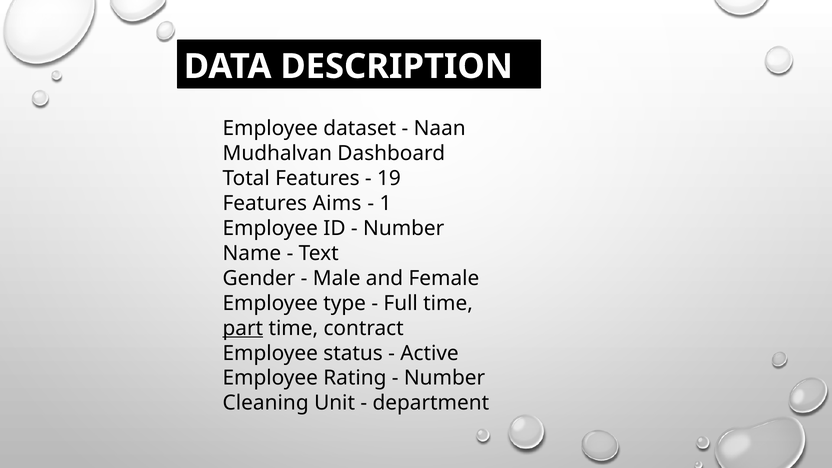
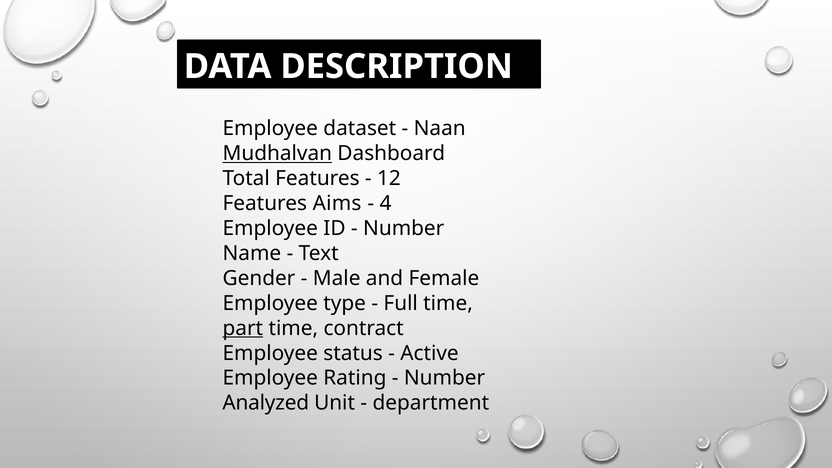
Mudhalvan underline: none -> present (277, 153)
19: 19 -> 12 (389, 178)
1: 1 -> 4 (386, 203)
Cleaning: Cleaning -> Analyzed (266, 403)
